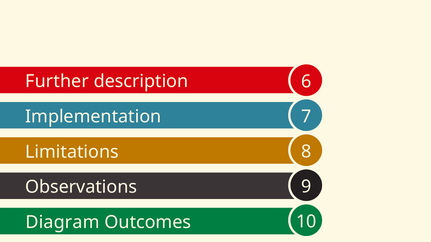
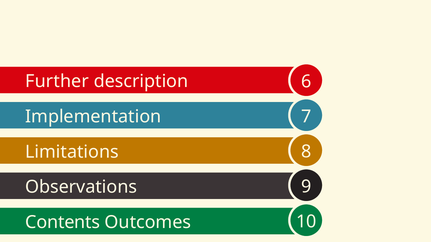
Diagram: Diagram -> Contents (63, 223)
